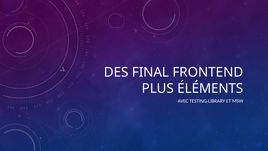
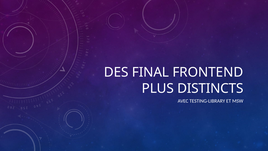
ÉLÉMENTS: ÉLÉMENTS -> DISTINCTS (210, 88)
